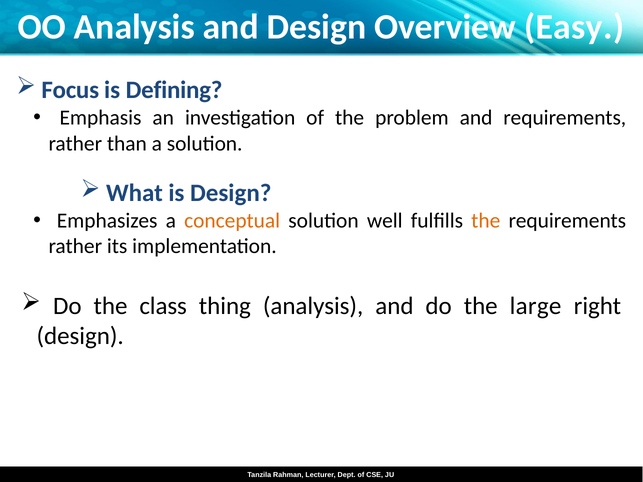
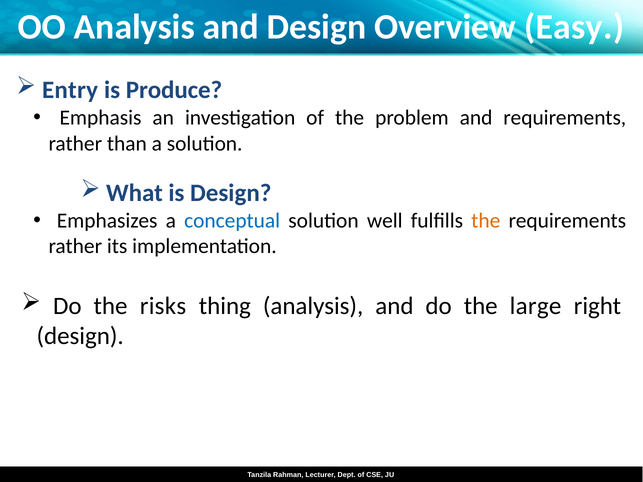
Focus: Focus -> Entry (70, 90)
Defining: Defining -> Produce (174, 90)
conceptual colour: orange -> blue (232, 221)
class: class -> risks (163, 306)
